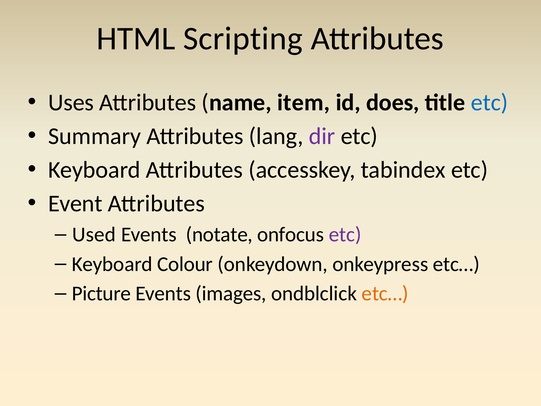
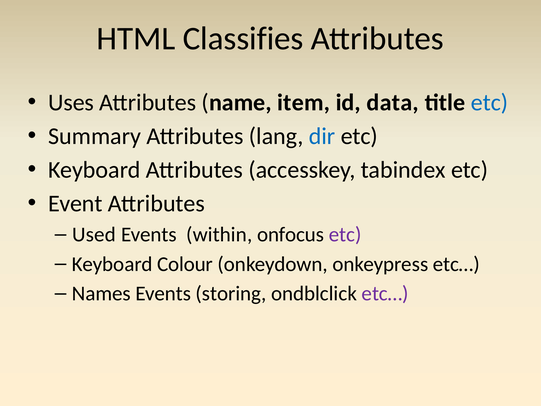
Scripting: Scripting -> Classifies (243, 38)
does: does -> data (393, 102)
dir colour: purple -> blue (322, 136)
notate: notate -> within (219, 235)
Picture: Picture -> Names (101, 293)
images: images -> storing (231, 293)
etc… colour: orange -> purple (385, 293)
